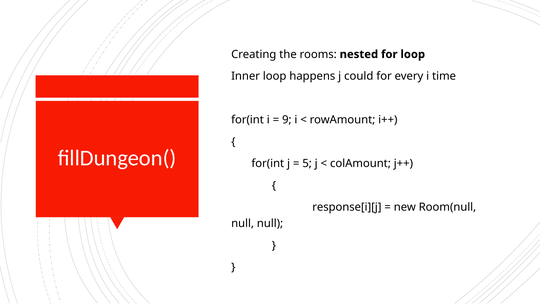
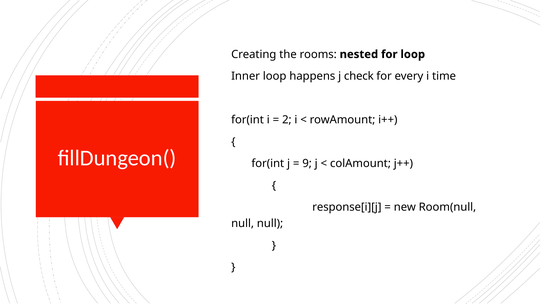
could: could -> check (359, 76)
9: 9 -> 2 (287, 120)
5: 5 -> 9 (307, 164)
